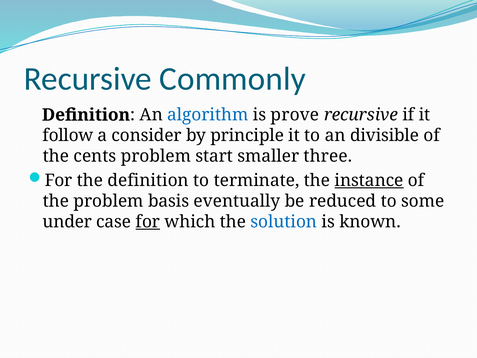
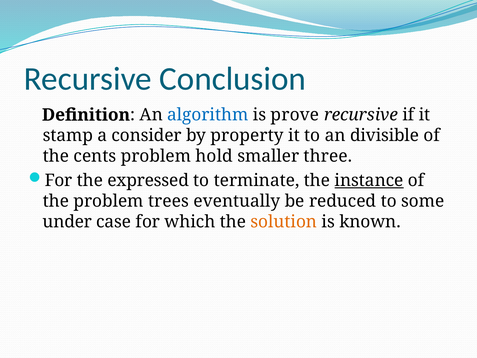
Commonly: Commonly -> Conclusion (233, 79)
follow: follow -> stamp (68, 136)
principle: principle -> property (247, 136)
start: start -> hold (214, 156)
the definition: definition -> expressed (148, 180)
basis: basis -> trees (169, 201)
for underline: present -> none (148, 222)
solution colour: blue -> orange (284, 222)
